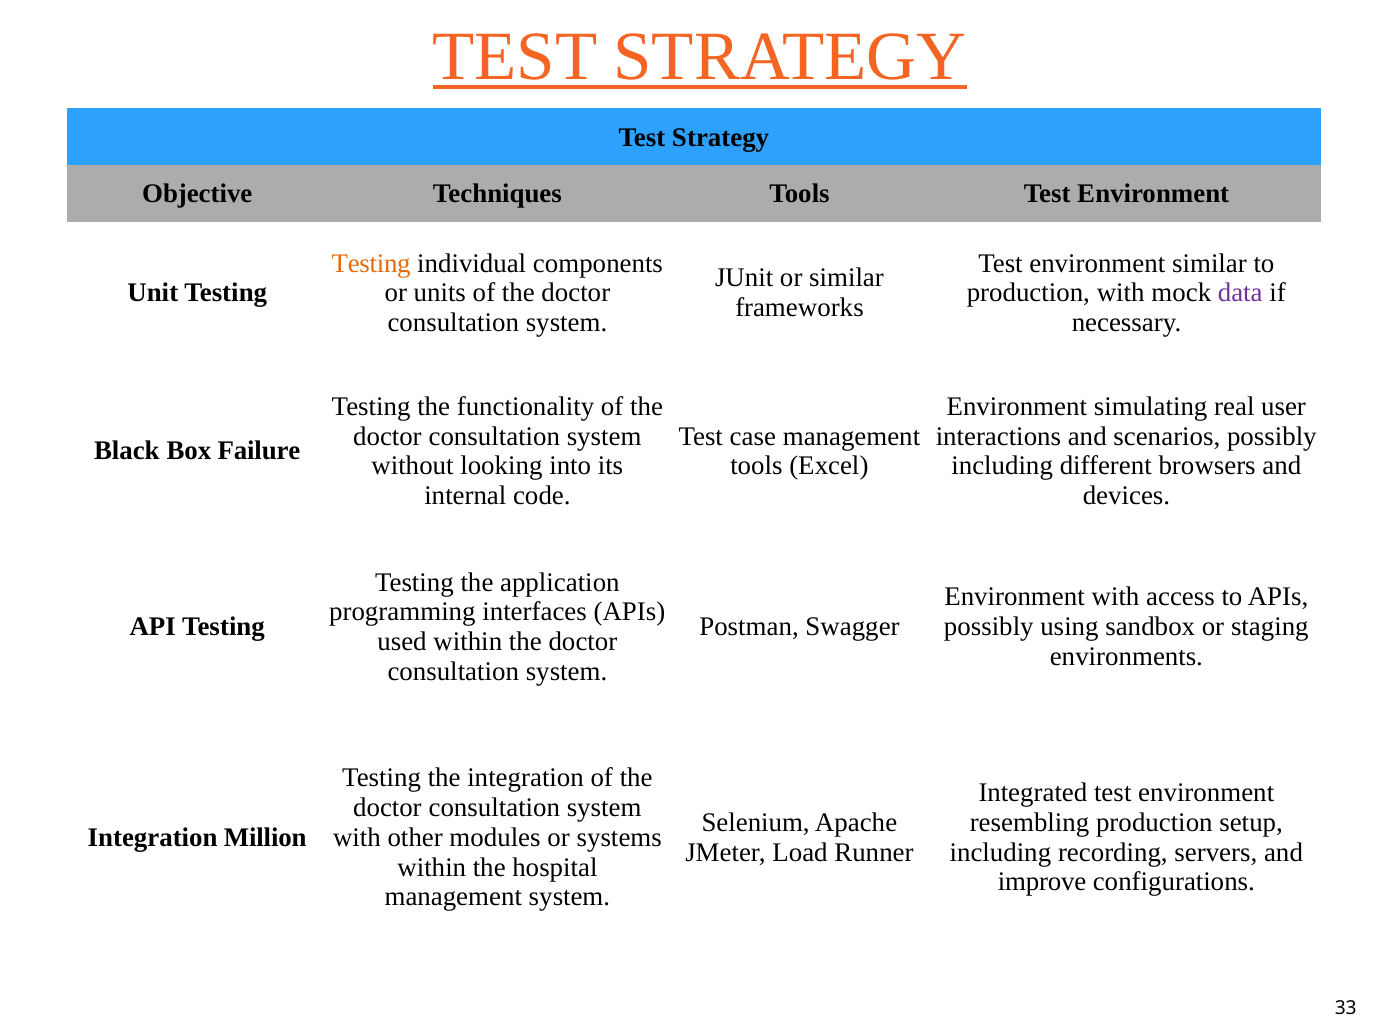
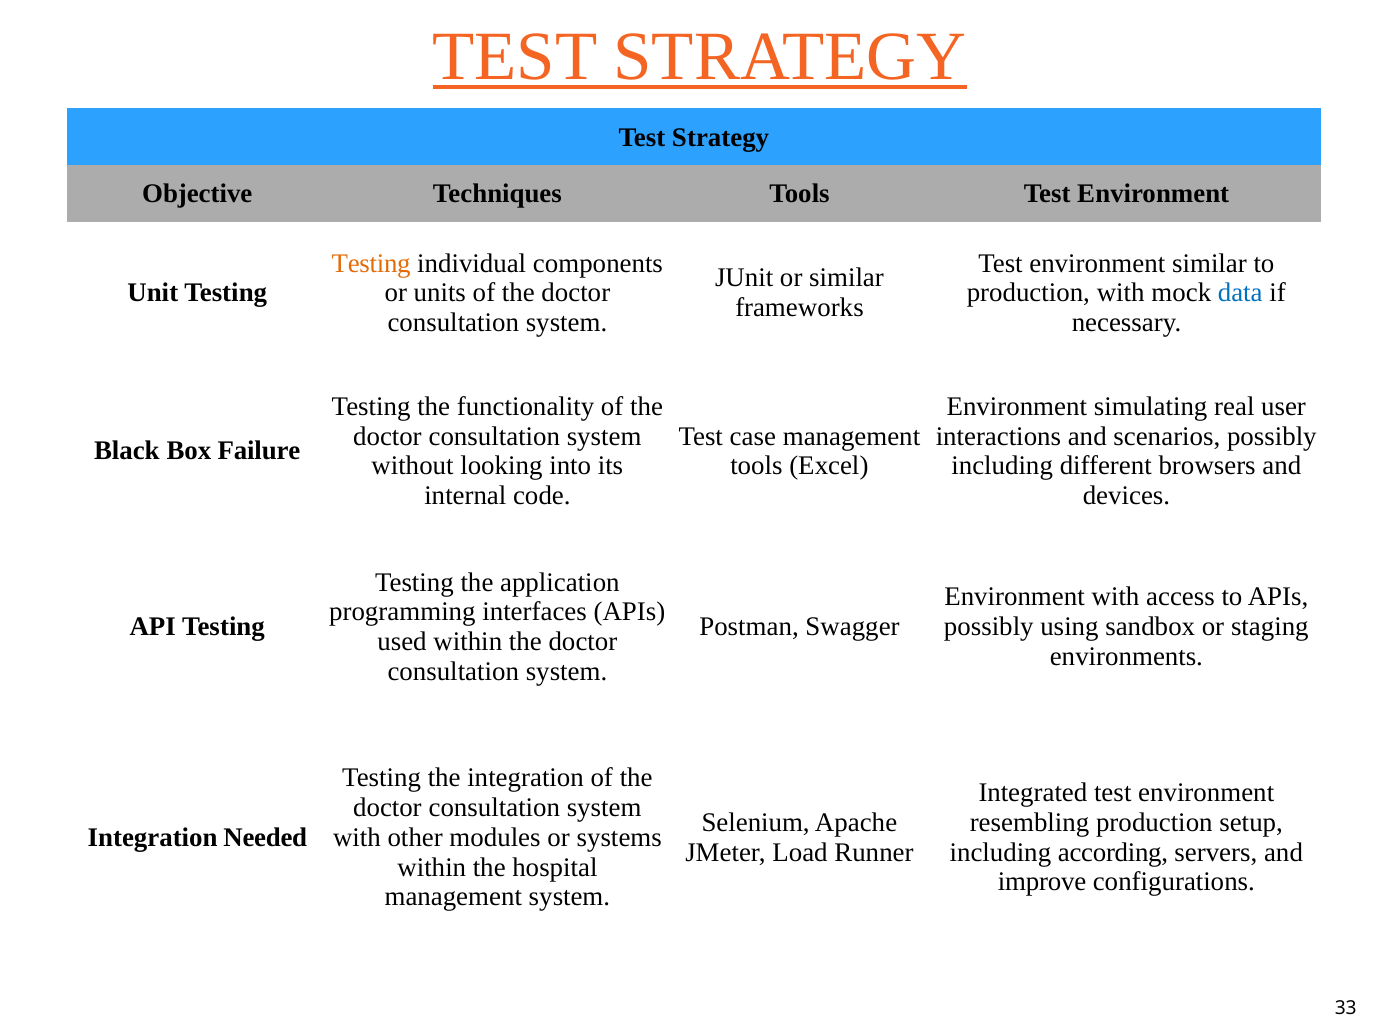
data colour: purple -> blue (1240, 293)
Million: Million -> Needed (265, 838)
recording: recording -> according (1113, 853)
